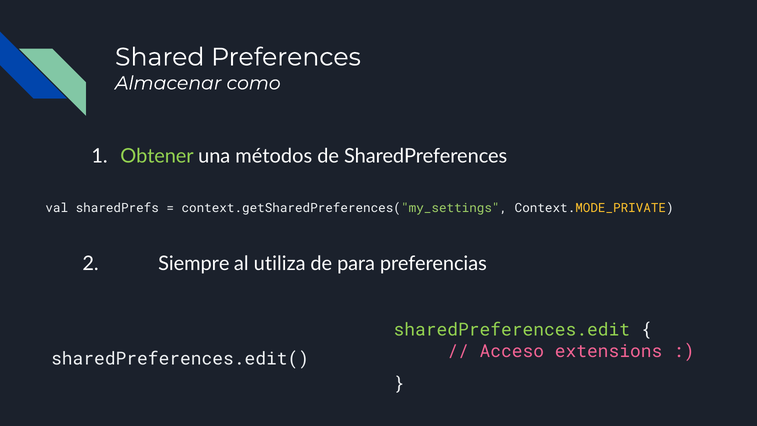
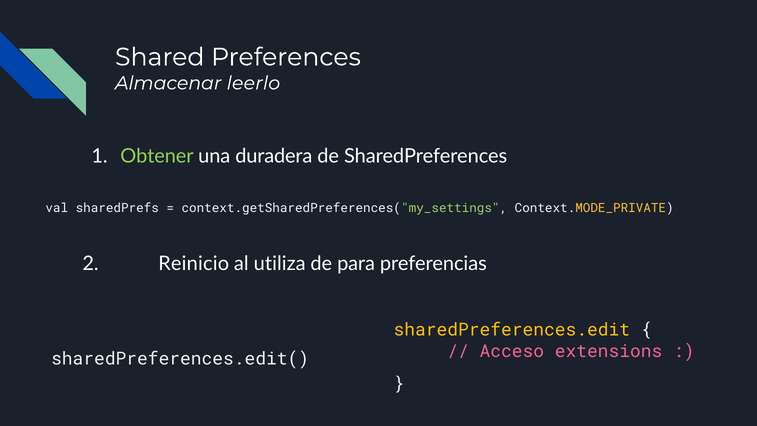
como: como -> leerlo (253, 83)
métodos: métodos -> duradera (274, 156)
Siempre: Siempre -> Reinicio (194, 264)
sharedPreferences.edit colour: light green -> yellow (512, 330)
